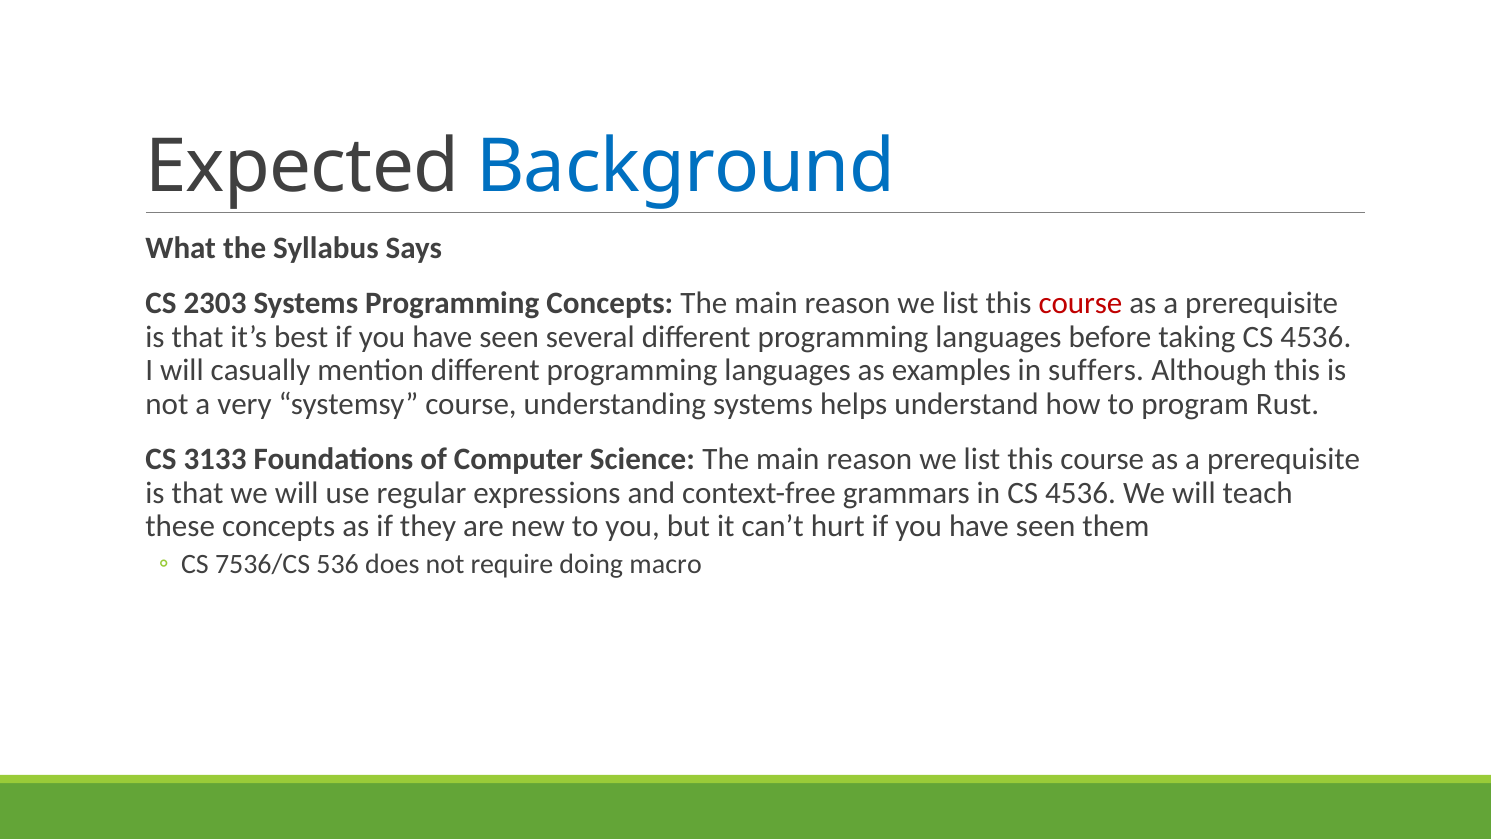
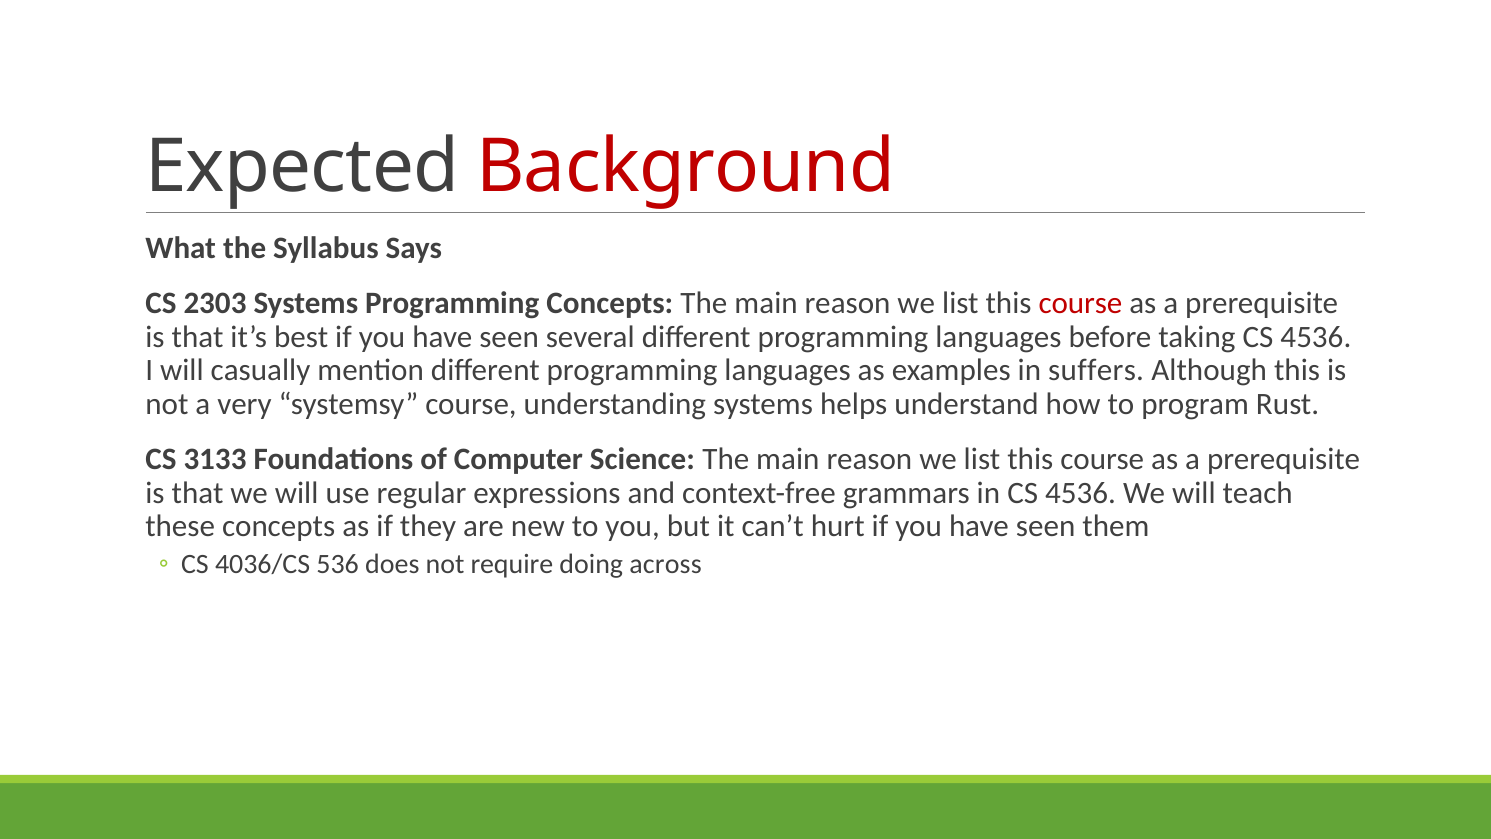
Background colour: blue -> red (686, 167)
7536/CS: 7536/CS -> 4036/CS (263, 564)
macro: macro -> across (666, 564)
